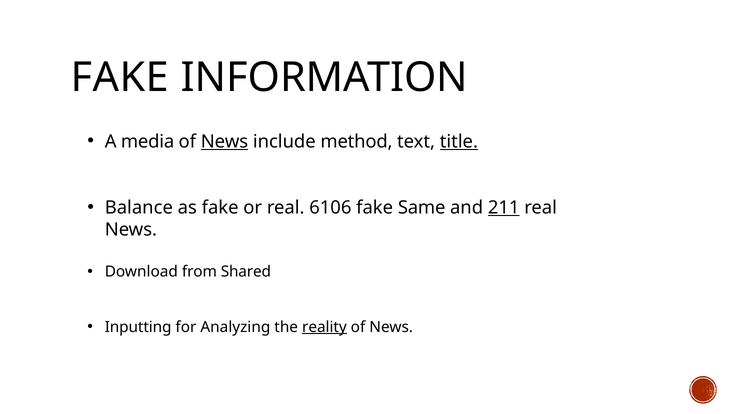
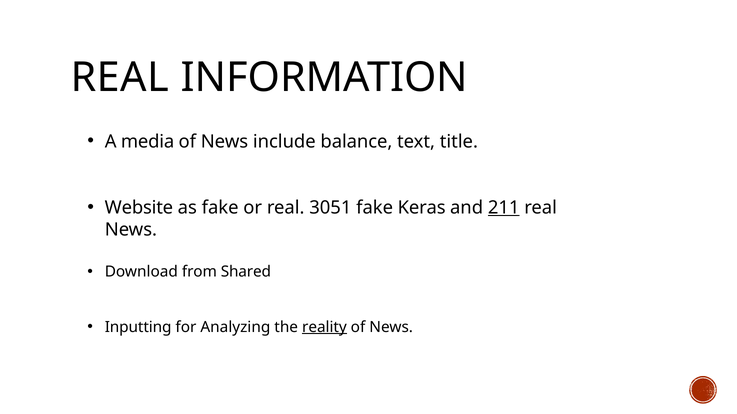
FAKE: FAKE -> REAL (120, 78)
News underline: present -> none (224, 142)
method: method -> balance (356, 142)
title underline: present -> none (459, 142)
Balance: Balance -> Website (139, 208)
6106: 6106 -> 3051 (330, 208)
Same: Same -> Keras (422, 208)
